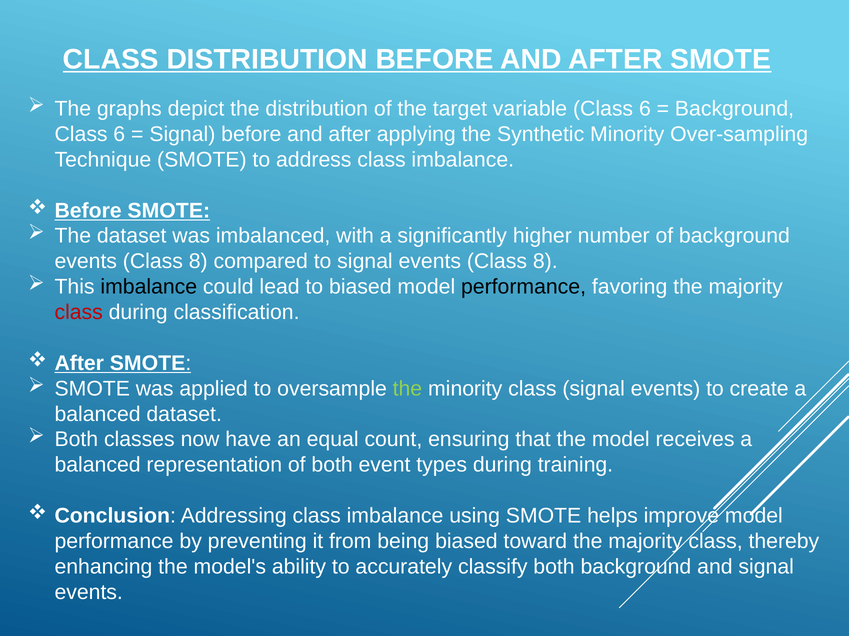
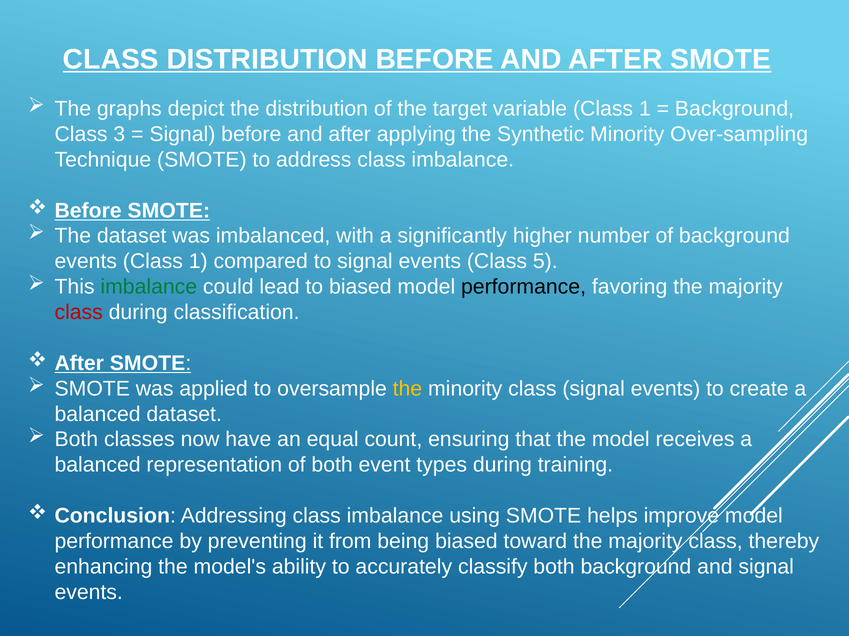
variable Class 6: 6 -> 1 (645, 109)
6: 6 -> 3 (119, 134)
8: 8 -> 1 (198, 262)
signal events Class 8: 8 -> 5 (545, 262)
imbalance colour: black -> green (149, 287)
the colour: light green -> yellow (407, 389)
